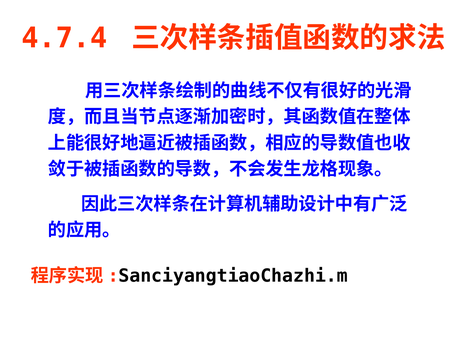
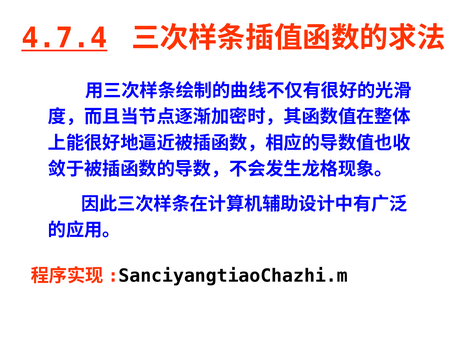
4.7.4 underline: none -> present (64, 38)
